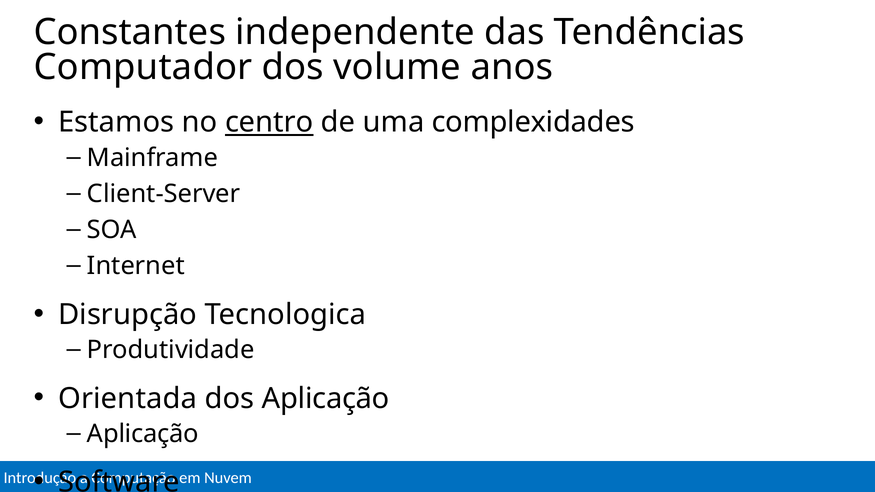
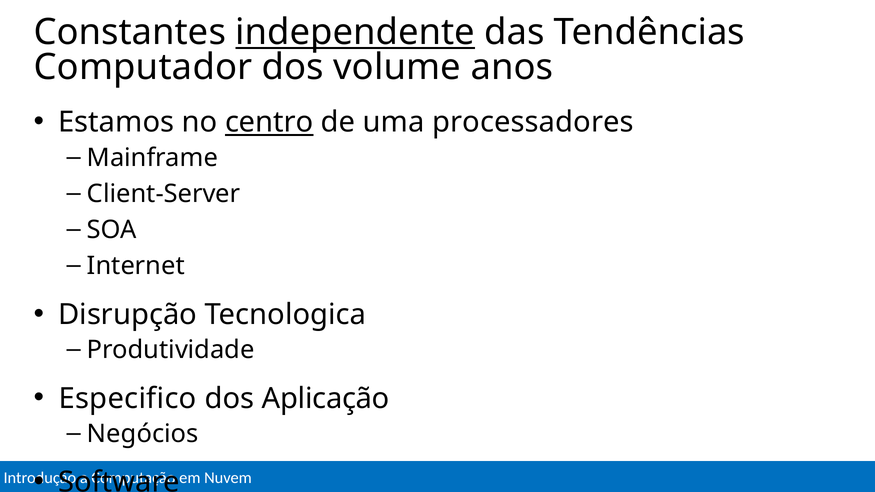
independente underline: none -> present (355, 32)
complexidades: complexidades -> processadores (533, 122)
Orientada: Orientada -> Especifico (128, 399)
Aplicação: Aplicação -> Negócios (143, 434)
